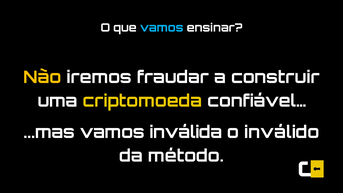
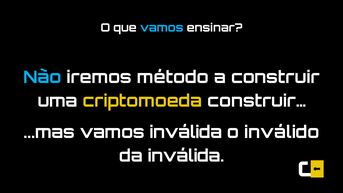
Não colour: yellow -> light blue (42, 77)
fraudar: fraudar -> método (173, 77)
confiável…: confiável… -> construir… (256, 101)
da método: método -> inválida (186, 156)
